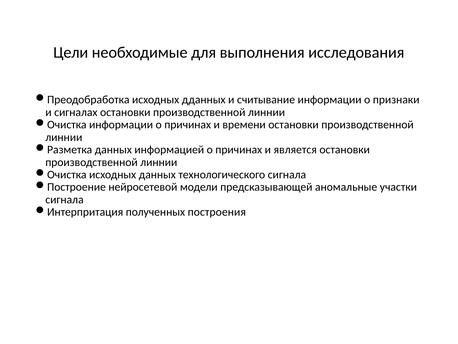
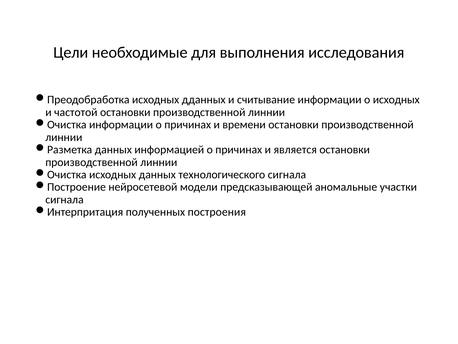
о признаки: признаки -> исходных (396, 100)
сигналах: сигналах -> частотой (76, 112)
